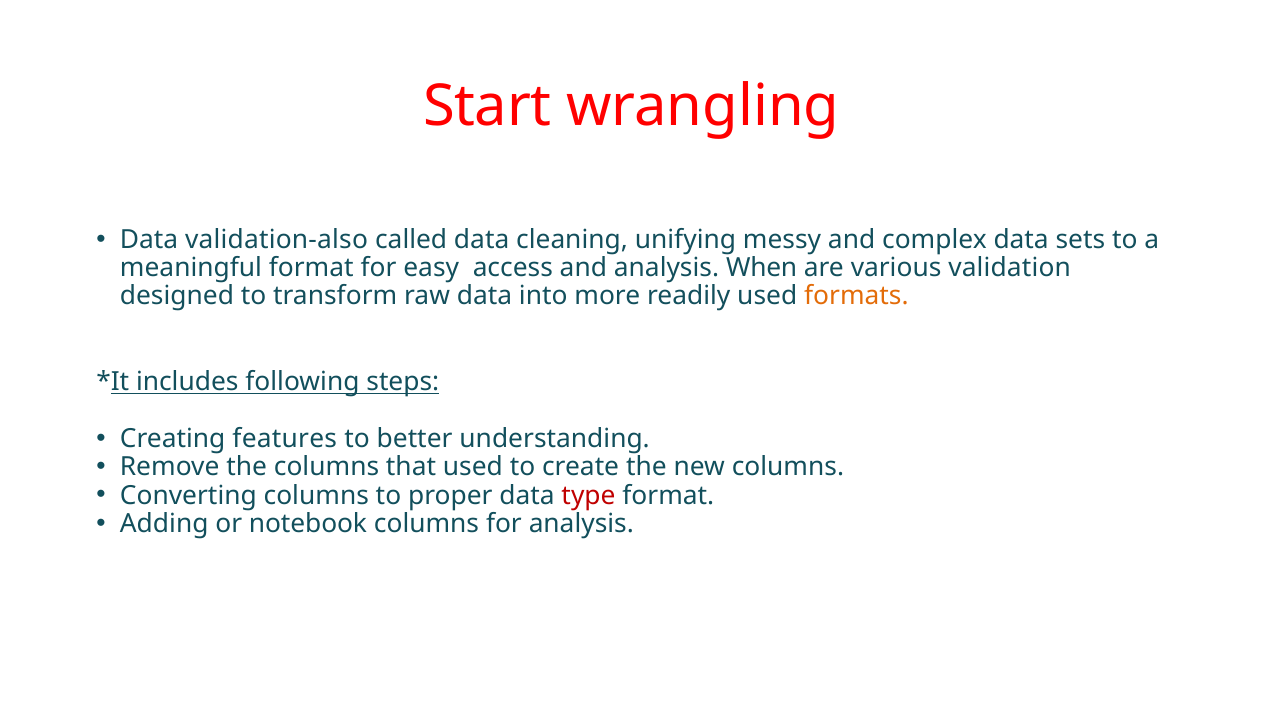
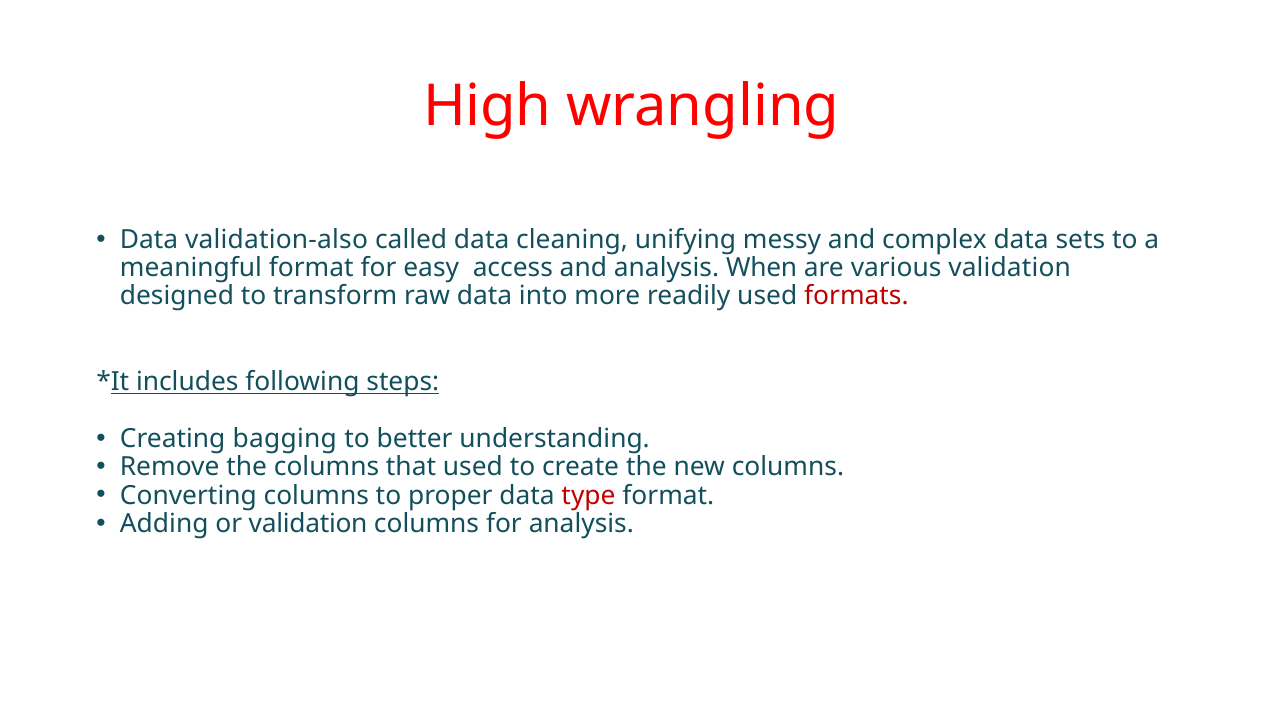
Start: Start -> High (487, 106)
formats colour: orange -> red (856, 296)
features: features -> bagging (285, 439)
or notebook: notebook -> validation (308, 524)
